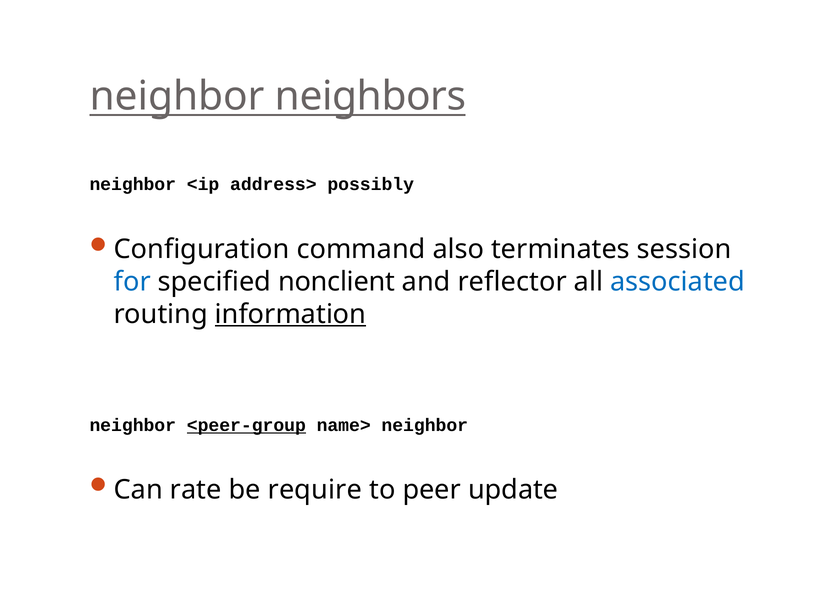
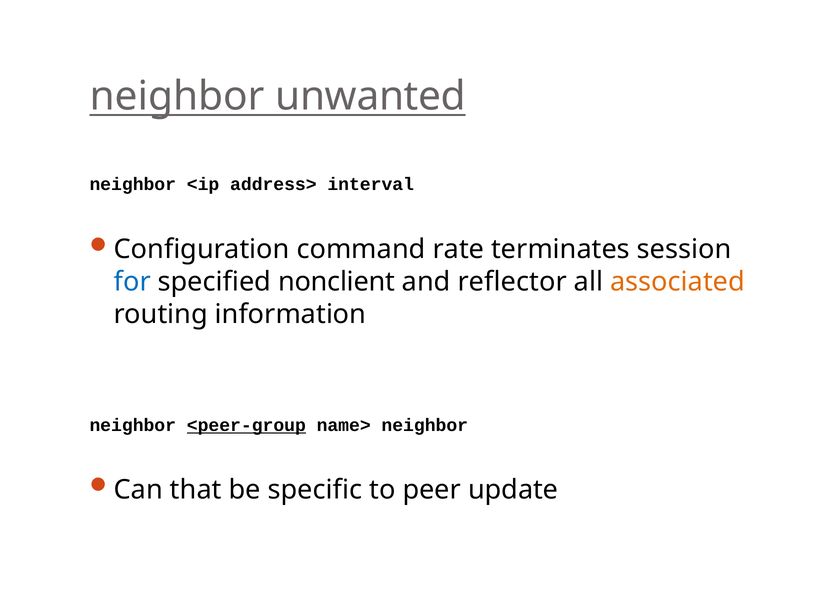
neighbors: neighbors -> unwanted (371, 96)
possibly: possibly -> interval (371, 185)
also: also -> rate (458, 249)
associated colour: blue -> orange (678, 282)
information underline: present -> none (291, 314)
rate: rate -> that (196, 490)
require: require -> specific (315, 490)
